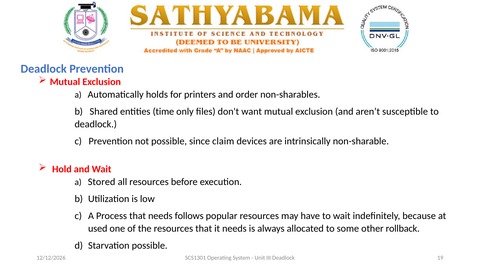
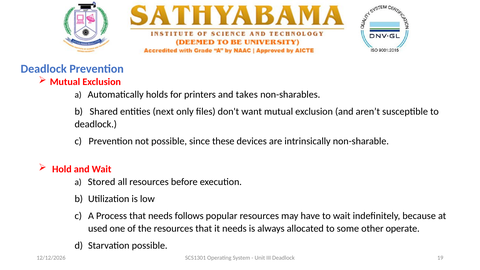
order: order -> takes (247, 95)
time: time -> next (163, 111)
claim: claim -> these (223, 141)
rollback: rollback -> operate (403, 229)
